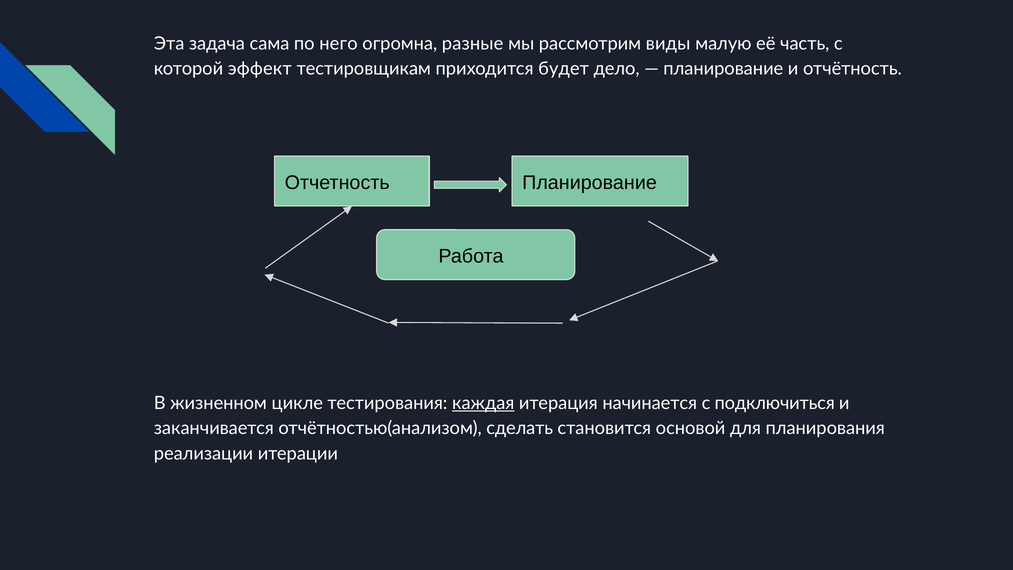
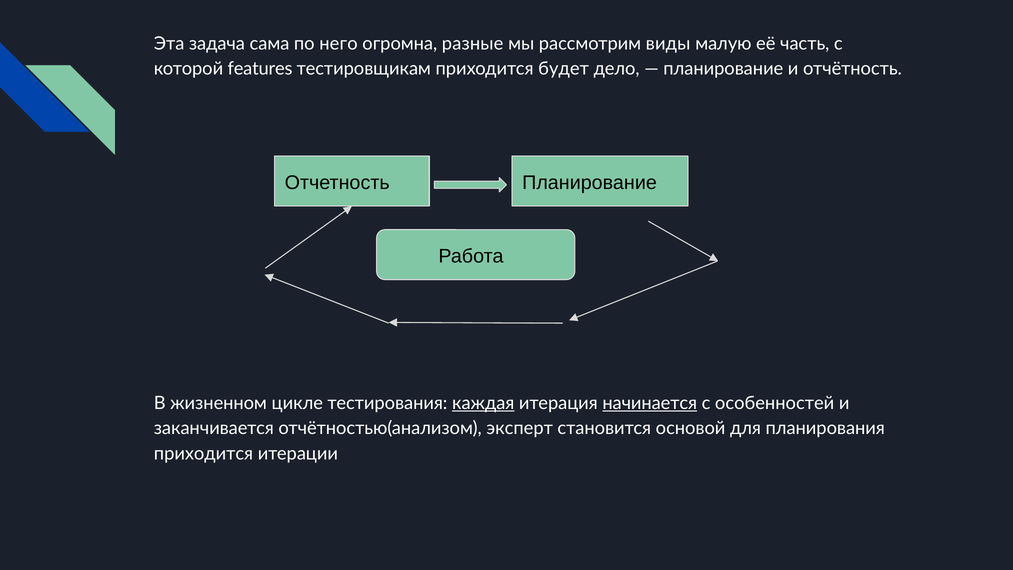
эффект: эффект -> features (260, 69)
начинается underline: none -> present (650, 403)
подключиться: подключиться -> особенностей (775, 403)
сделать: сделать -> эксперт (520, 428)
реализации: реализации -> приходится (203, 453)
